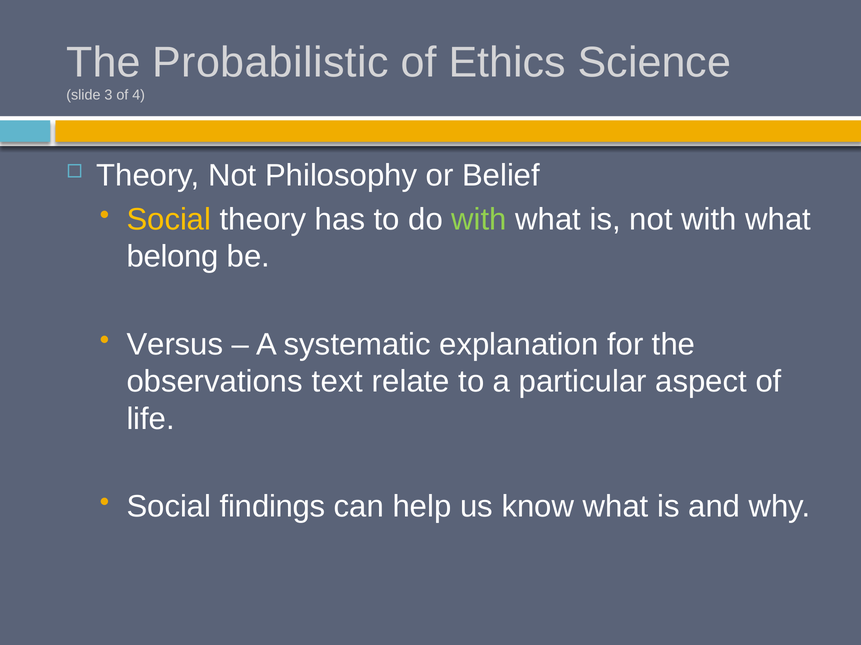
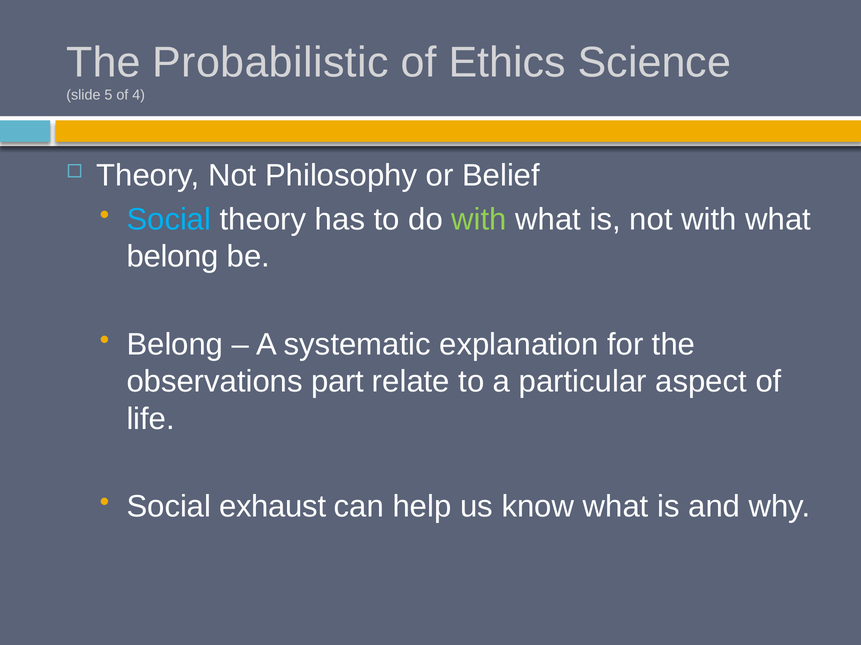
3: 3 -> 5 (108, 95)
Social colour: yellow -> light blue (169, 220)
Versus: Versus -> Belong (175, 345)
text: text -> part (337, 382)
findings: findings -> exhaust (273, 507)
